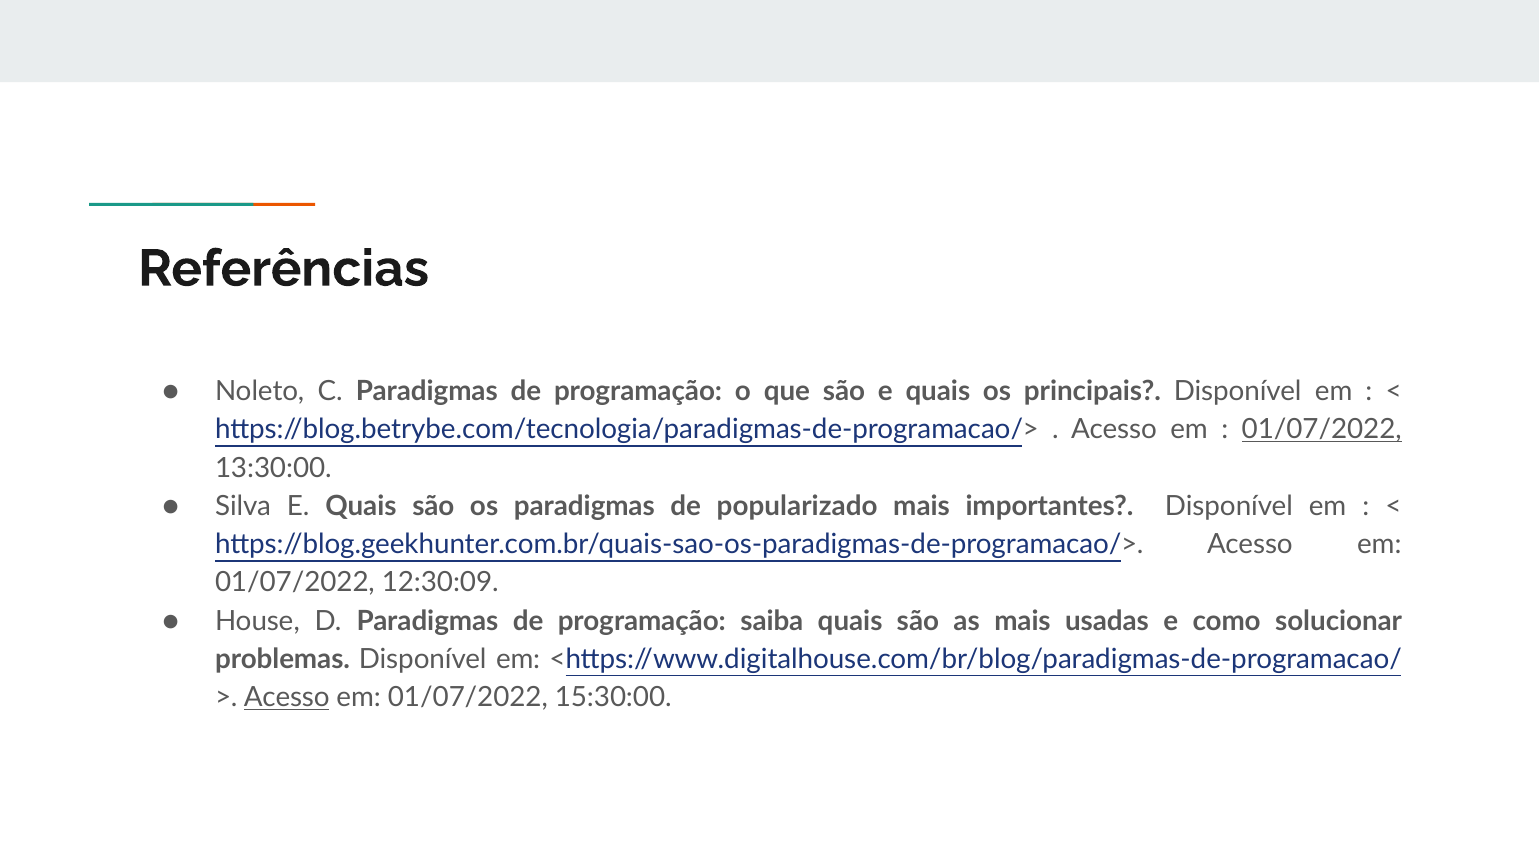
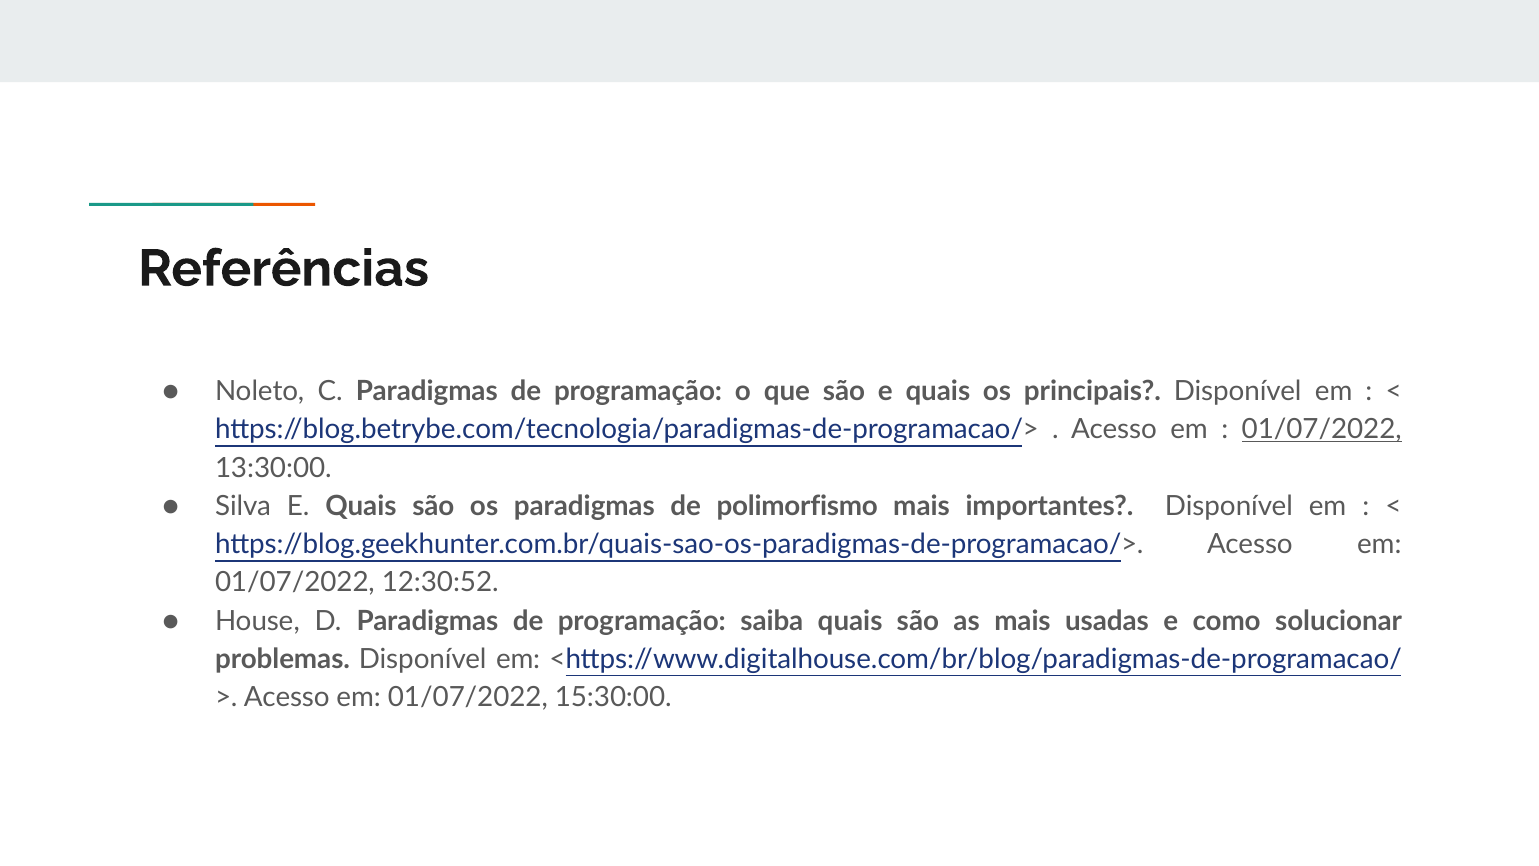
popularizado: popularizado -> polimorfismo (797, 506)
12:30:09: 12:30:09 -> 12:30:52 (440, 583)
Acesso underline: present -> none (287, 697)
